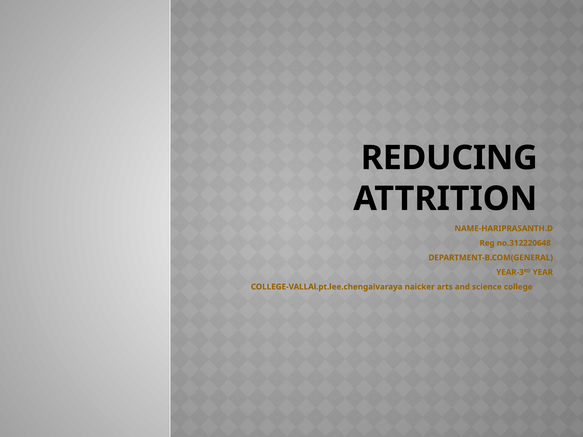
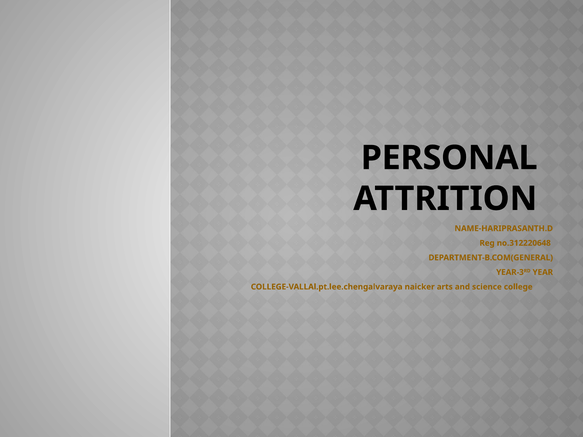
REDUCING: REDUCING -> PERSONAL (449, 158)
